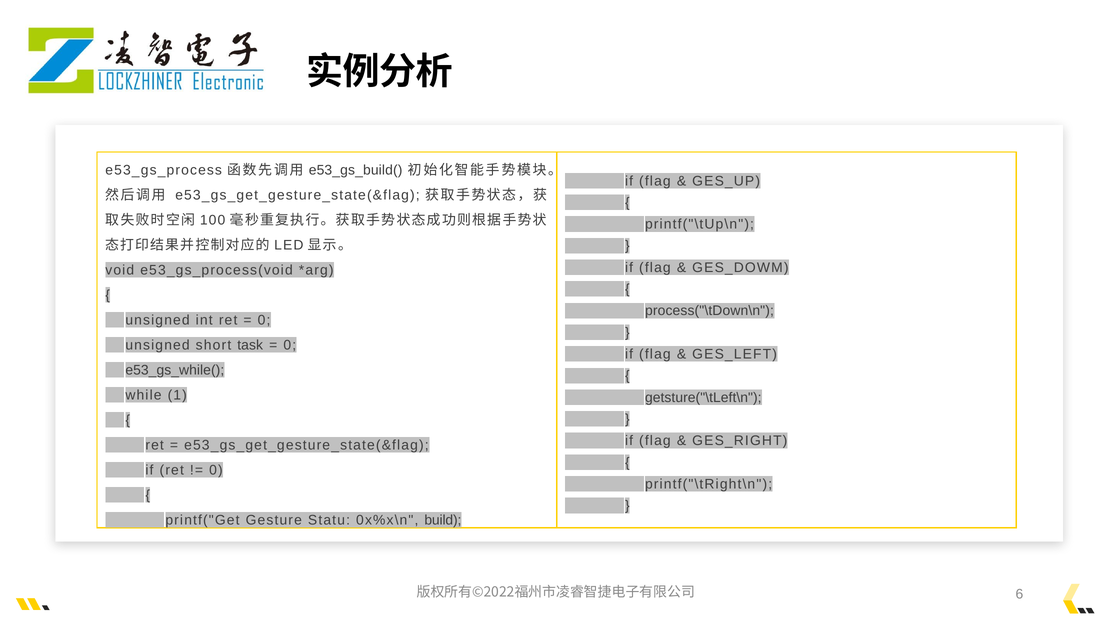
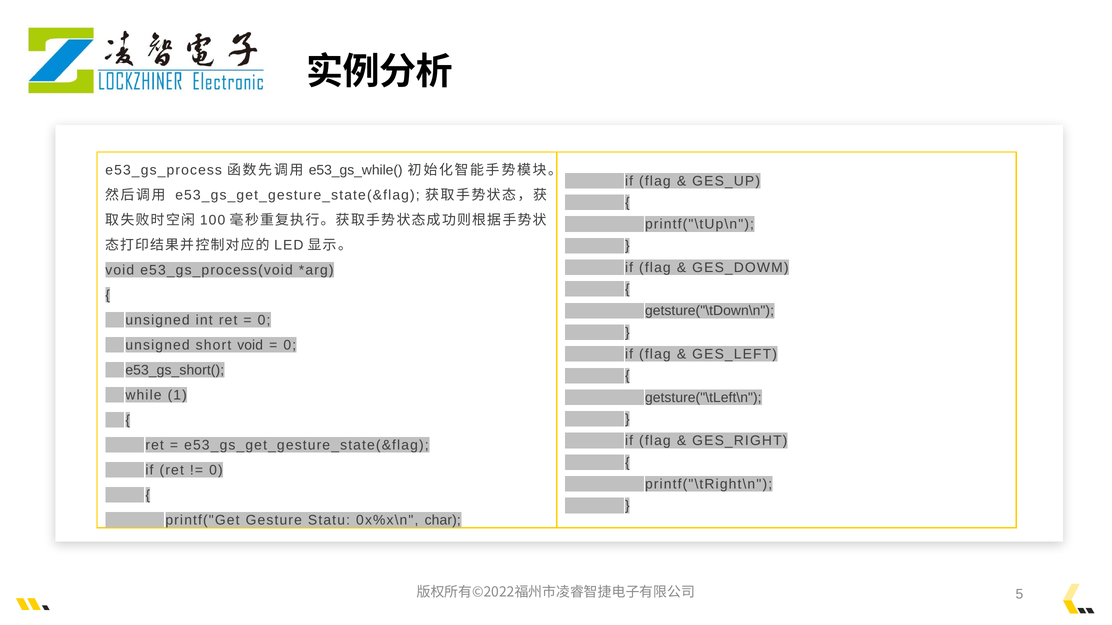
e53_gs_build(: e53_gs_build( -> e53_gs_while( (356, 170)
process("\tDown\n: process("\tDown\n -> getsture("\tDown\n (710, 311)
short task: task -> void (250, 345)
e53_gs_while(: e53_gs_while( -> e53_gs_short( (175, 370)
build: build -> char (443, 520)
6: 6 -> 5 (1019, 595)
